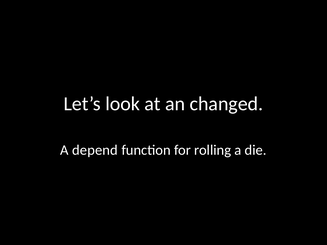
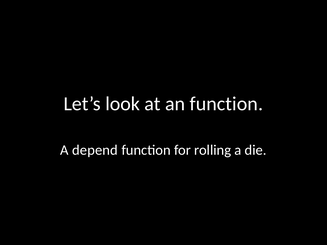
an changed: changed -> function (226, 104)
